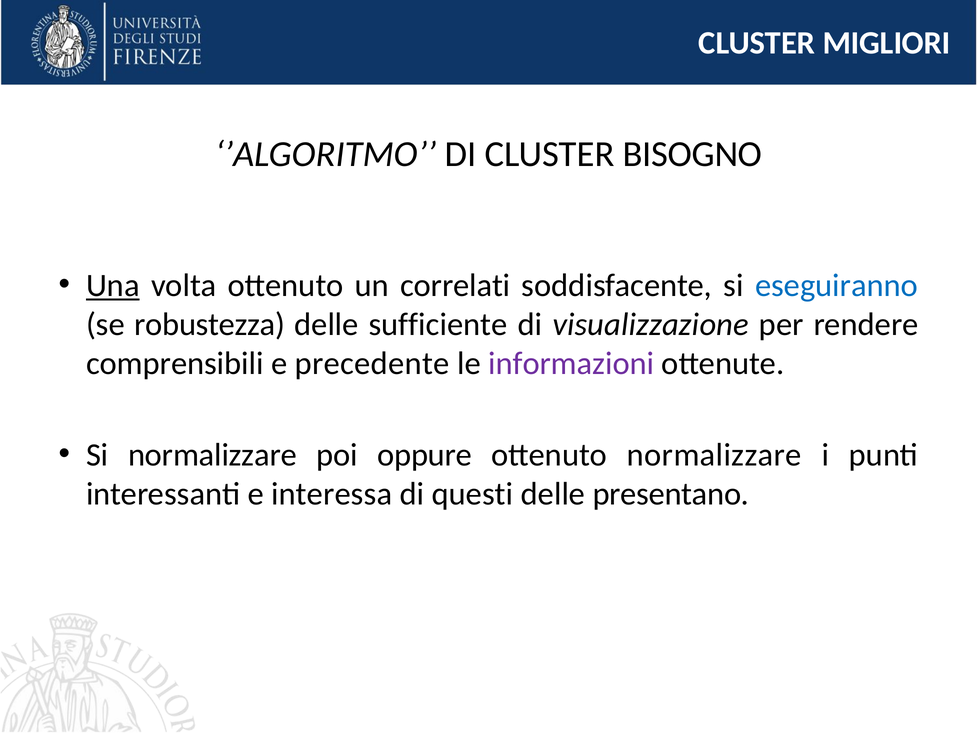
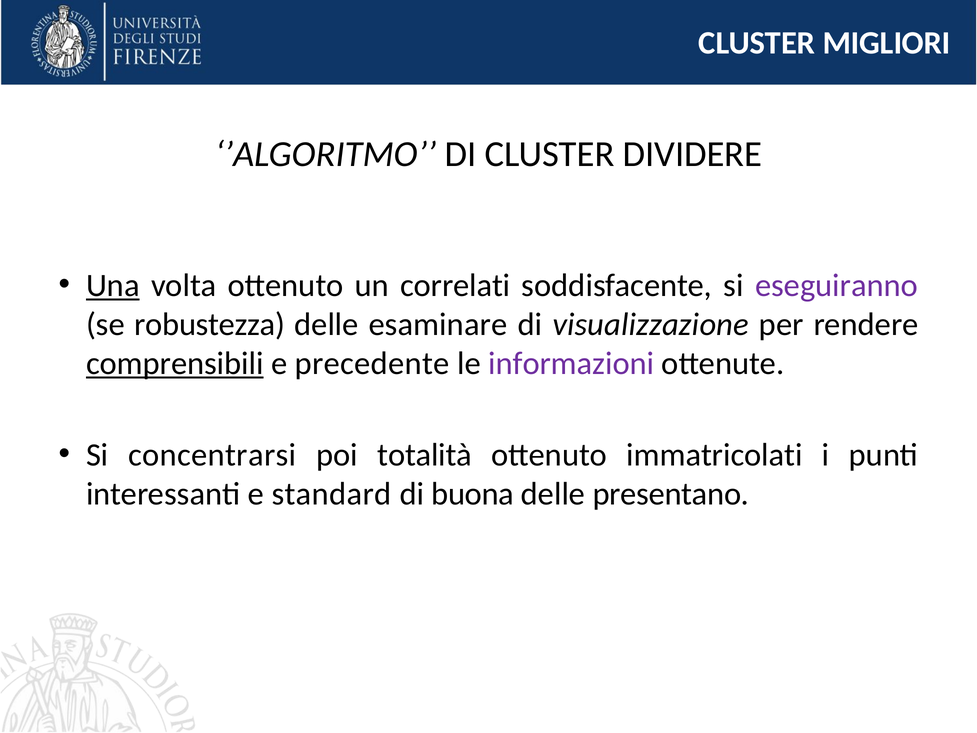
BISOGNO: BISOGNO -> DIVIDERE (692, 154)
eseguiranno colour: blue -> purple (836, 285)
sufficiente: sufficiente -> esaminare (438, 324)
comprensibili underline: none -> present (175, 364)
Si normalizzare: normalizzare -> concentrarsi (212, 455)
oppure: oppure -> totalità (425, 455)
ottenuto normalizzare: normalizzare -> immatricolati (714, 455)
interessa: interessa -> standard (332, 494)
questi: questi -> buona (473, 494)
